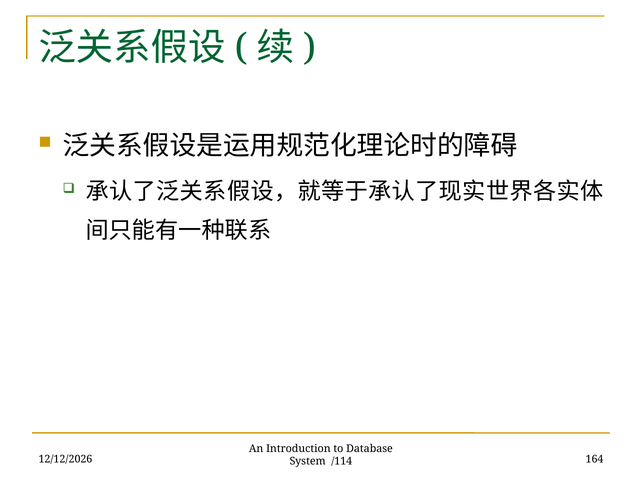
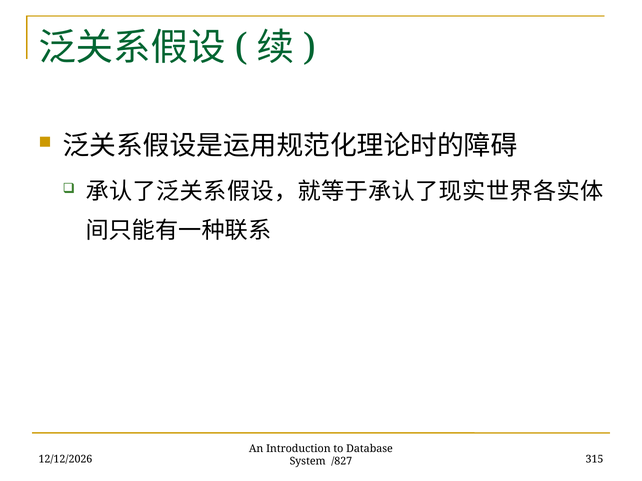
164: 164 -> 315 (595, 460)
/114: /114 -> /827 (342, 462)
